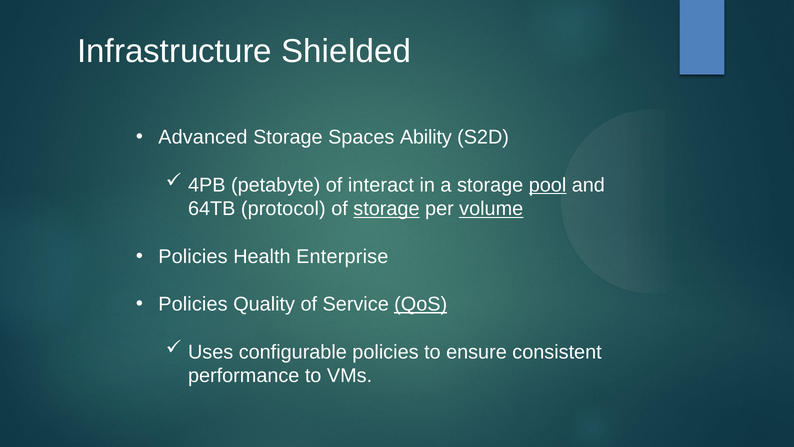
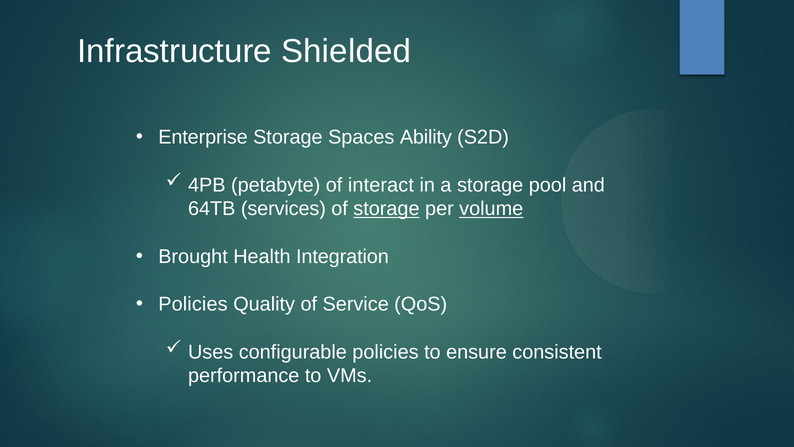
Advanced: Advanced -> Enterprise (203, 137)
pool underline: present -> none (548, 185)
protocol: protocol -> services (283, 209)
Policies: Policies -> Brought (193, 256)
Enterprise: Enterprise -> Integration (342, 256)
QoS underline: present -> none (421, 304)
